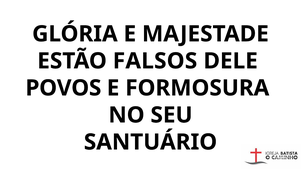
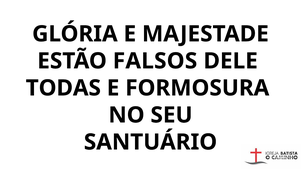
POVOS: POVOS -> TODAS (63, 88)
